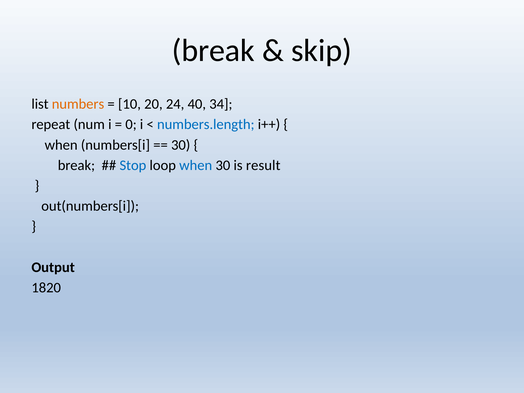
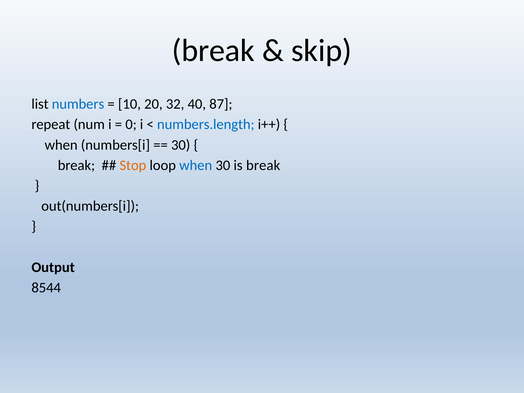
numbers colour: orange -> blue (78, 104)
24: 24 -> 32 (175, 104)
34: 34 -> 87 (221, 104)
Stop colour: blue -> orange (133, 165)
is result: result -> break (263, 165)
1820: 1820 -> 8544 (46, 288)
